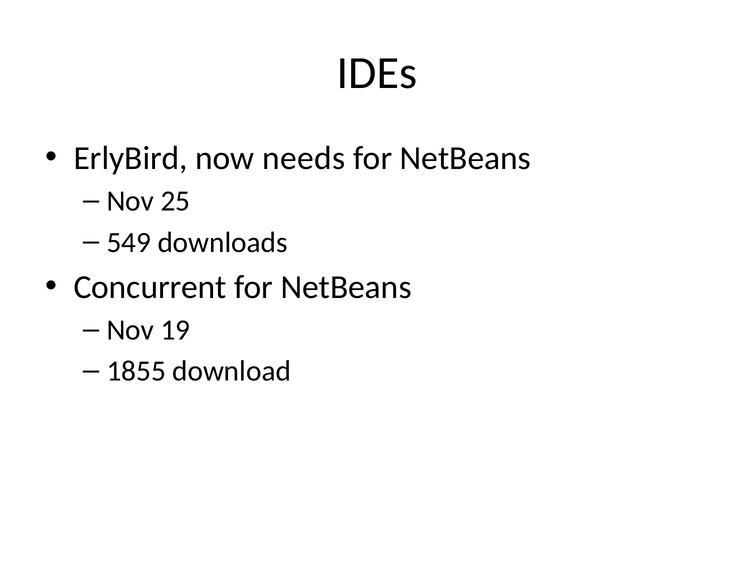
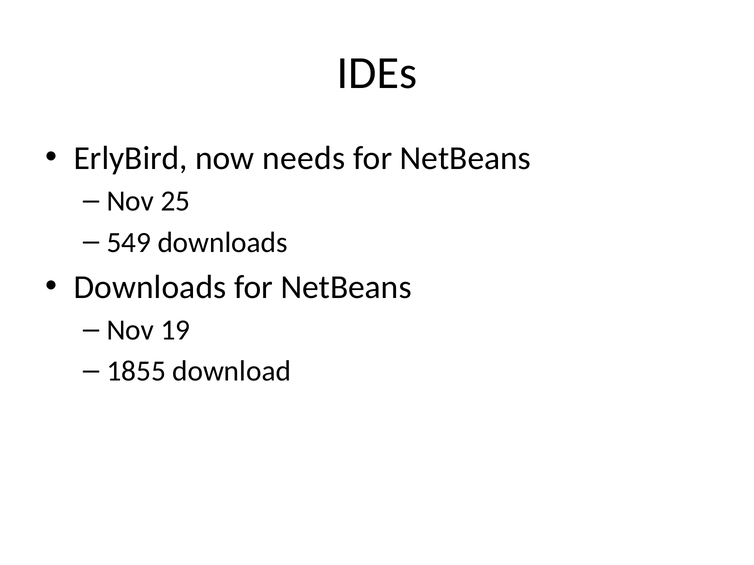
Concurrent: Concurrent -> Downloads (150, 287)
